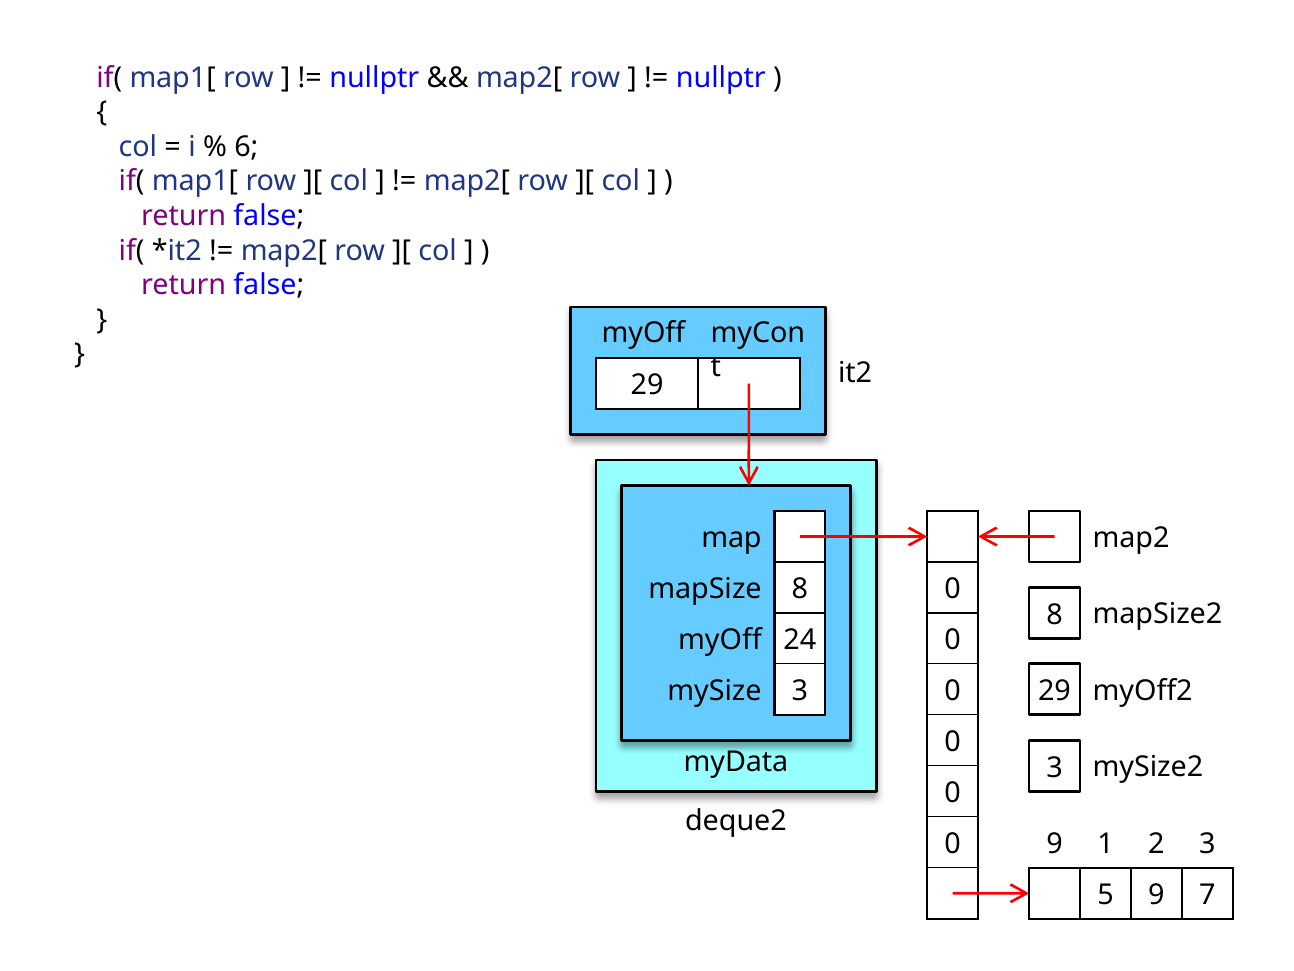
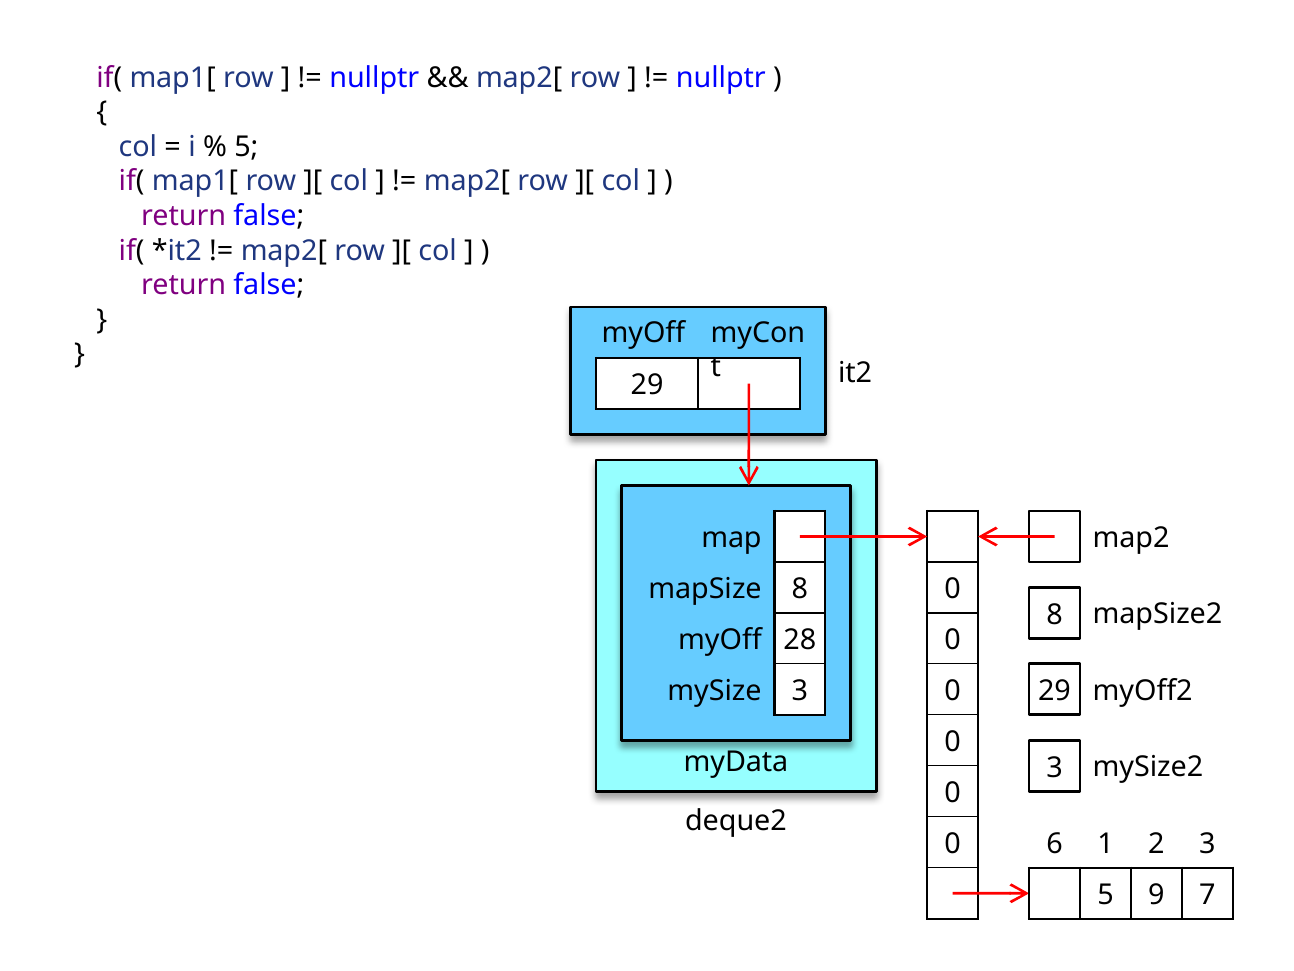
6: 6 -> 5 (246, 147)
24: 24 -> 28 (800, 640)
0 9: 9 -> 6 (1055, 843)
